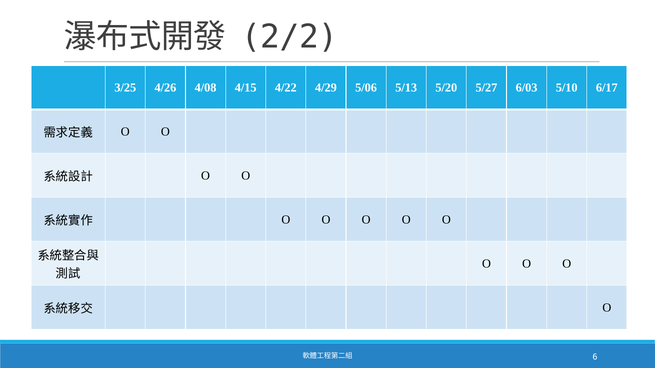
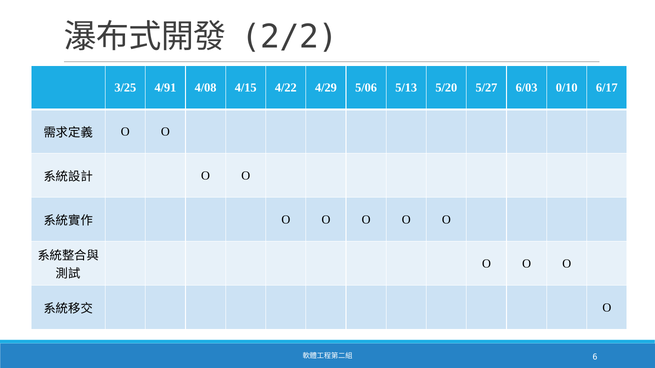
4/26: 4/26 -> 4/91 (165, 88)
5/10: 5/10 -> 0/10 (567, 88)
